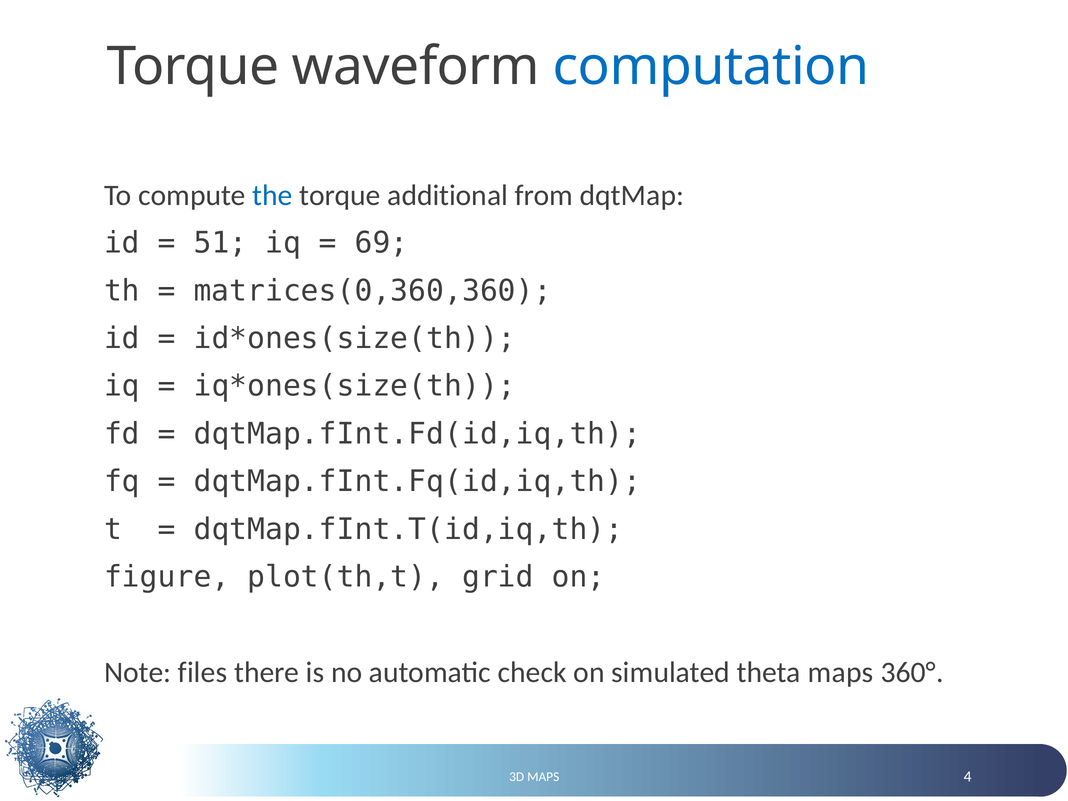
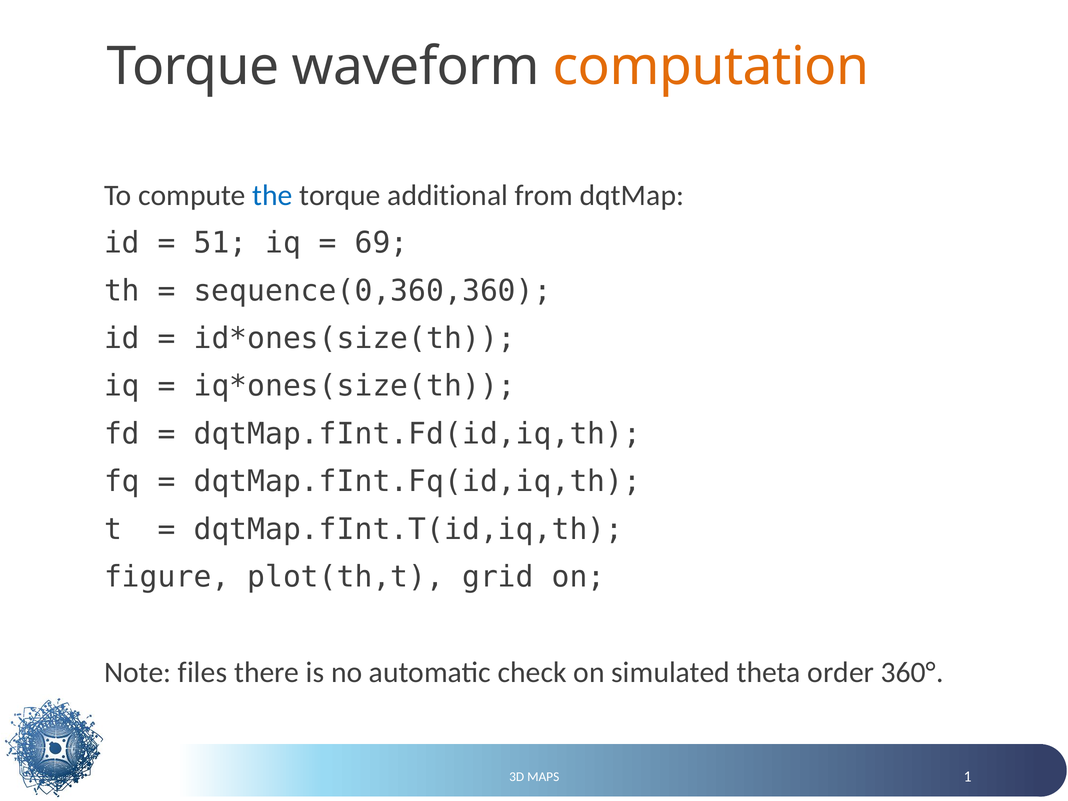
computation colour: blue -> orange (711, 67)
matrices(0,360,360: matrices(0,360,360 -> sequence(0,360,360 (373, 291)
theta maps: maps -> order (841, 672)
4: 4 -> 1 (968, 777)
